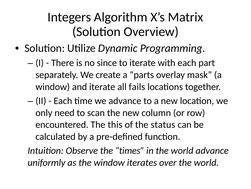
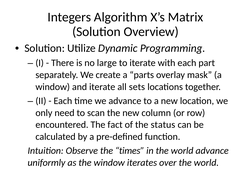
since: since -> large (107, 63)
fails: fails -> sets (137, 87)
this: this -> fact (115, 124)
